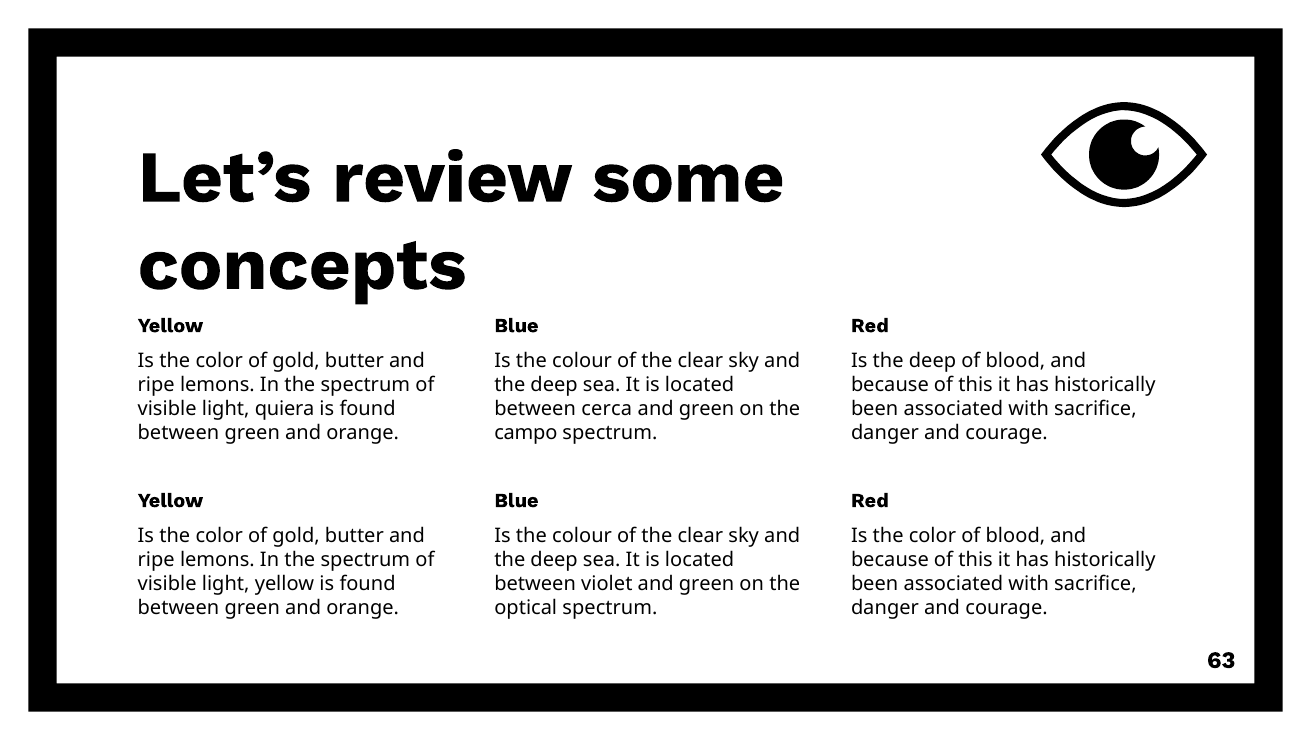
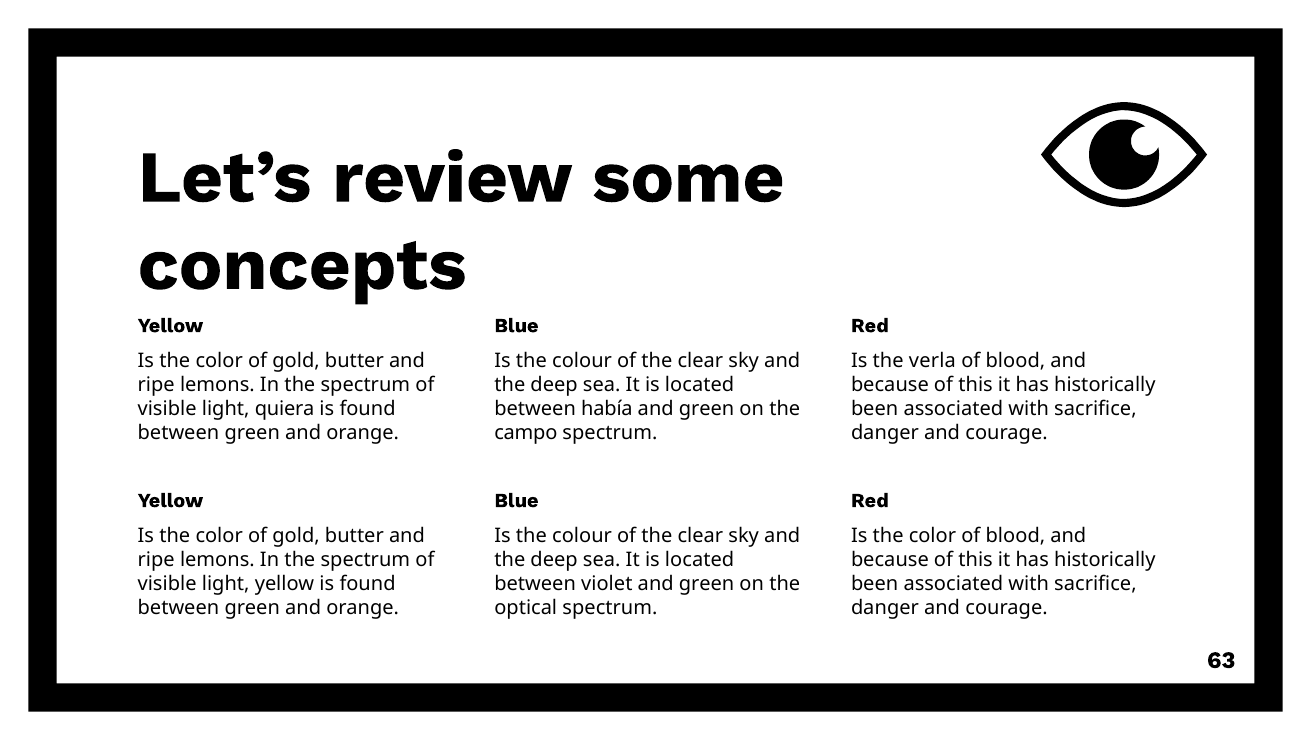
Is the deep: deep -> verla (932, 360)
cerca: cerca -> había (607, 408)
